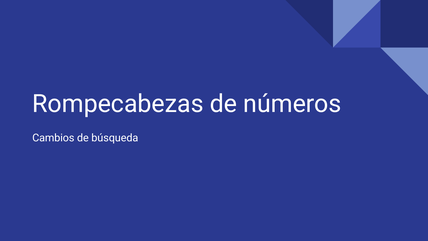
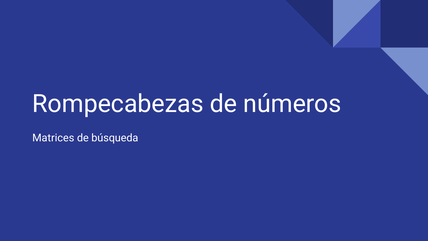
Cambios: Cambios -> Matrices (53, 138)
